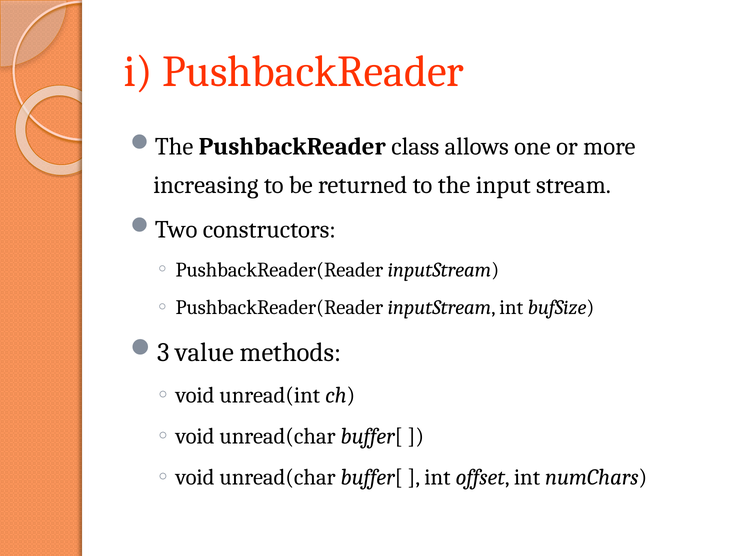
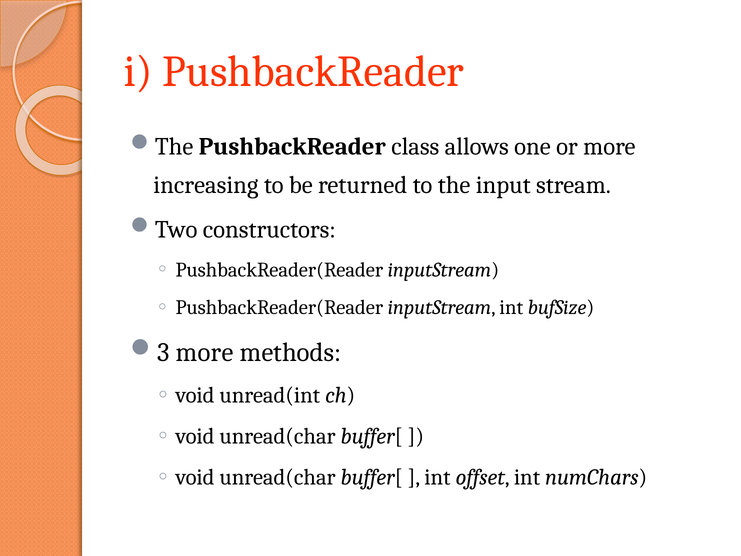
3 value: value -> more (205, 352)
